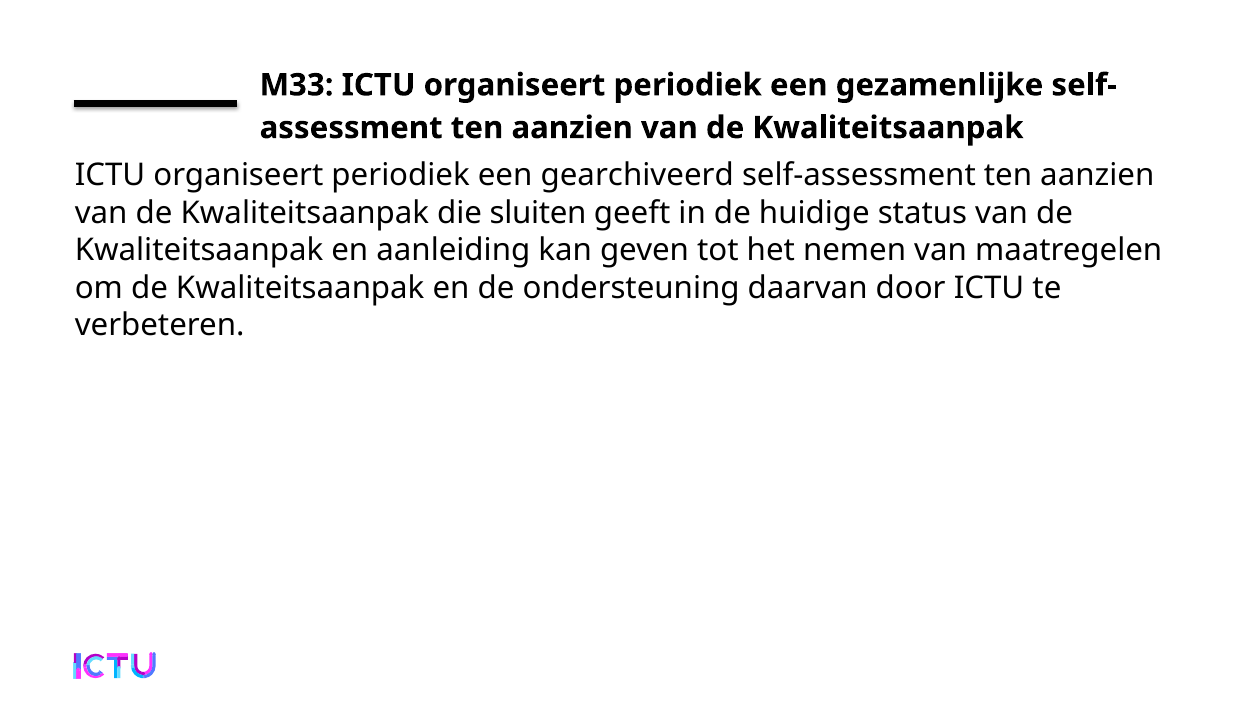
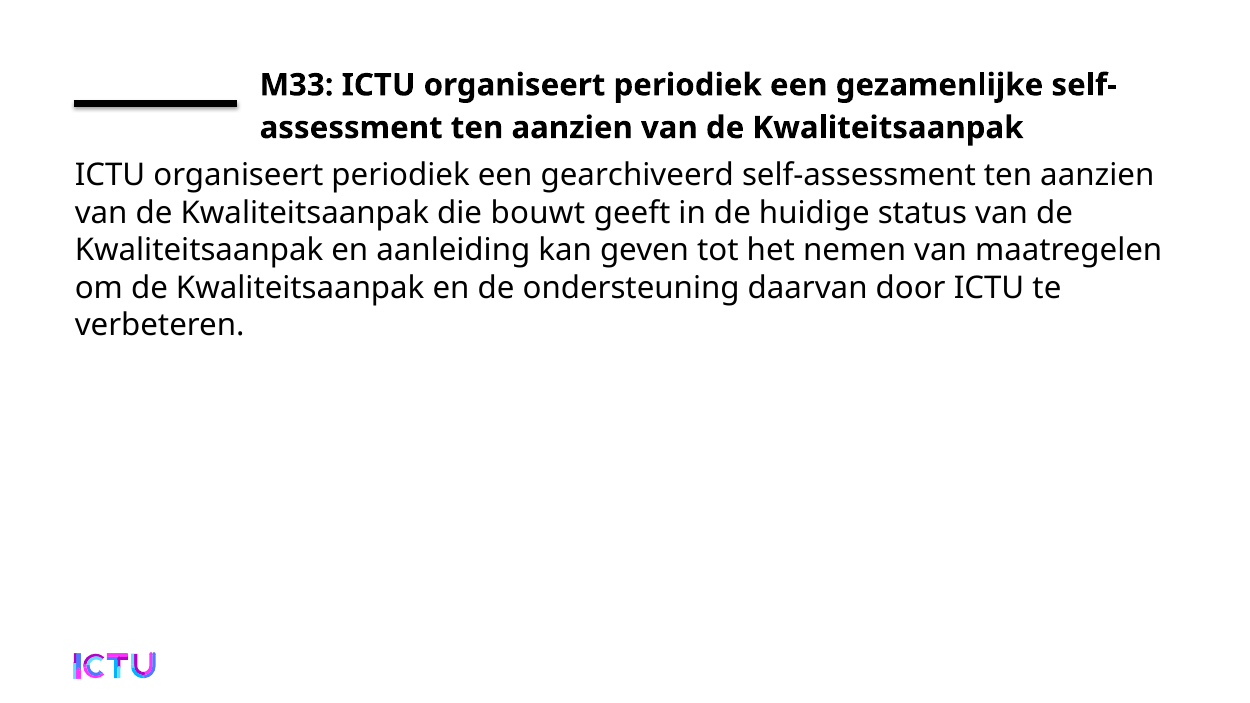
sluiten: sluiten -> bouwt (538, 213)
